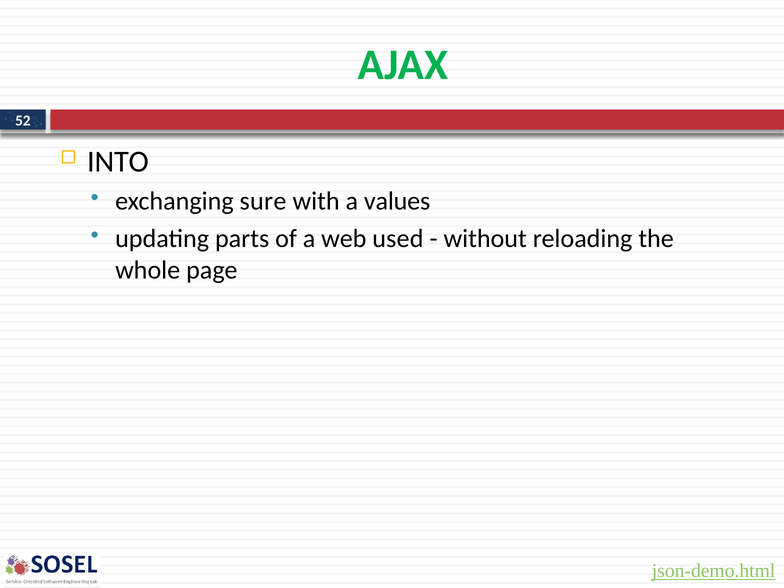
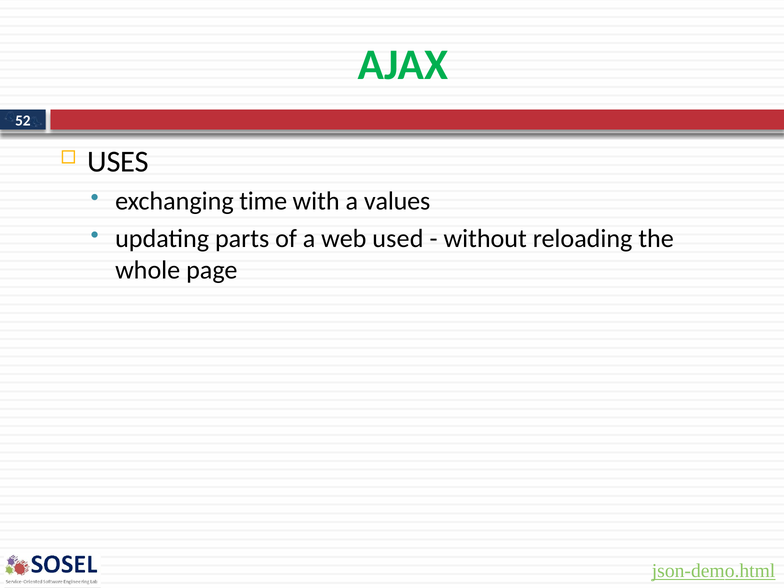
INTO: INTO -> USES (118, 161)
sure: sure -> time (263, 201)
